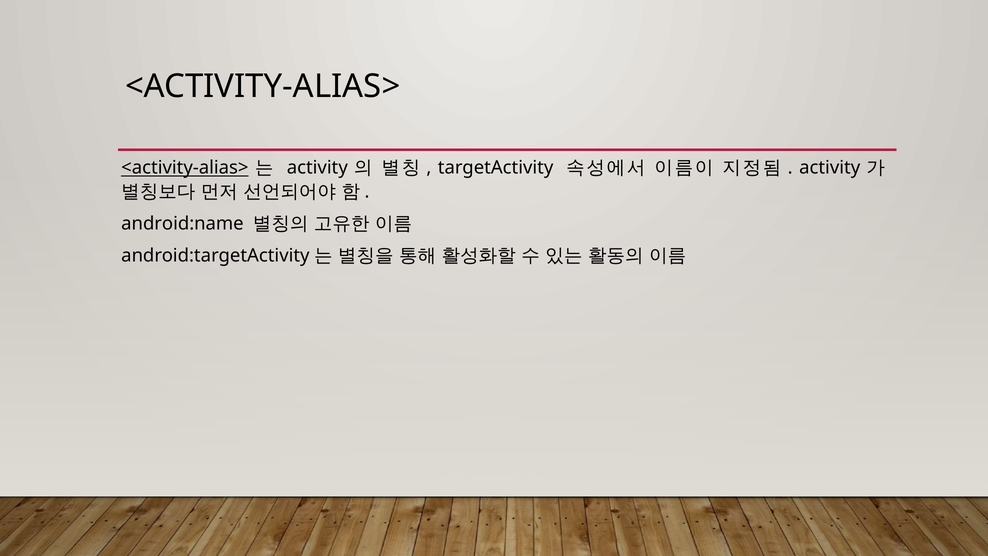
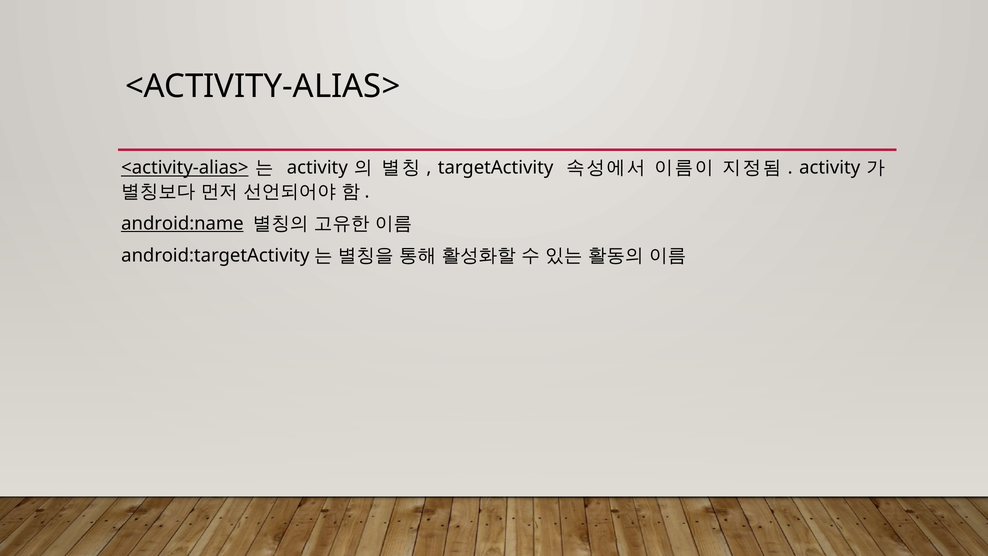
android:name underline: none -> present (182, 224)
